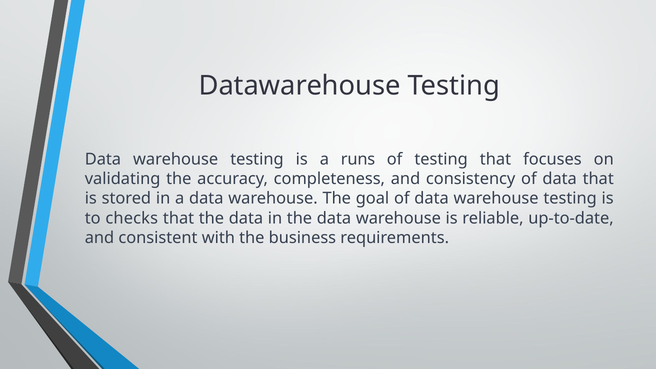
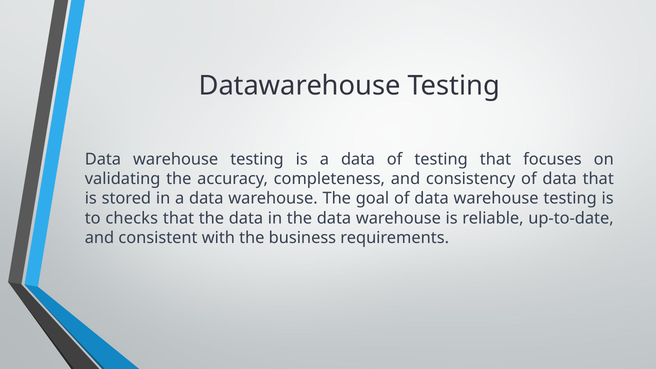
is a runs: runs -> data (358, 159)
